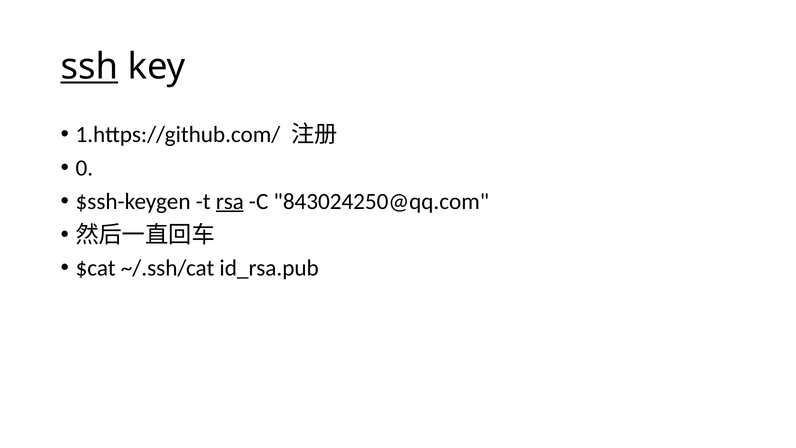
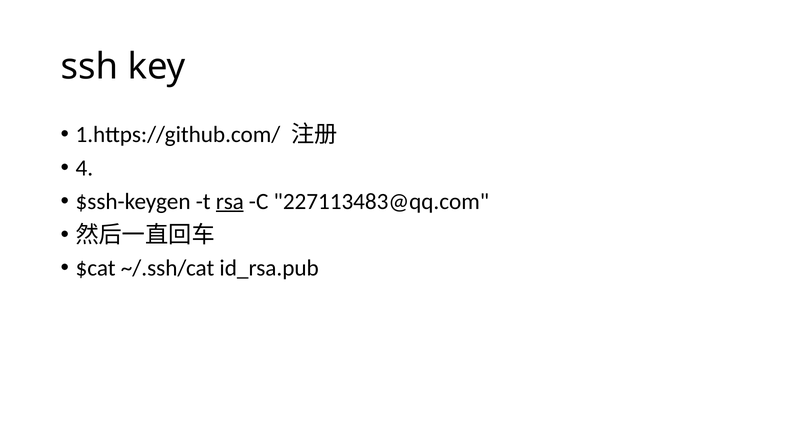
ssh underline: present -> none (89, 67)
0: 0 -> 4 (84, 168)
843024250@qq.com: 843024250@qq.com -> 227113483@qq.com (381, 201)
